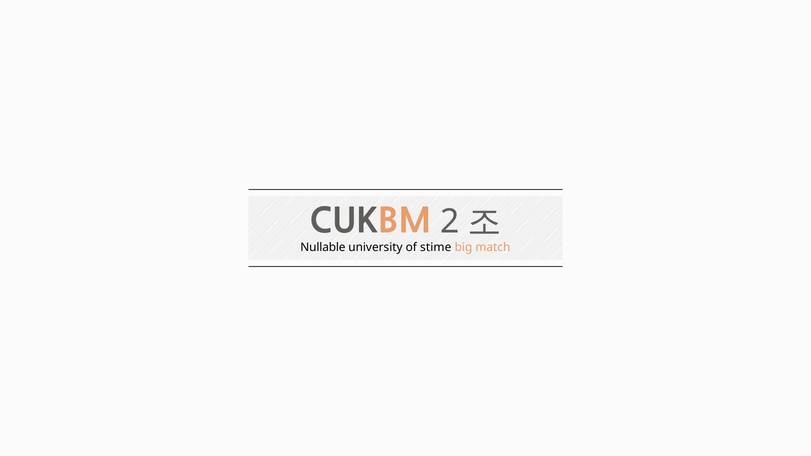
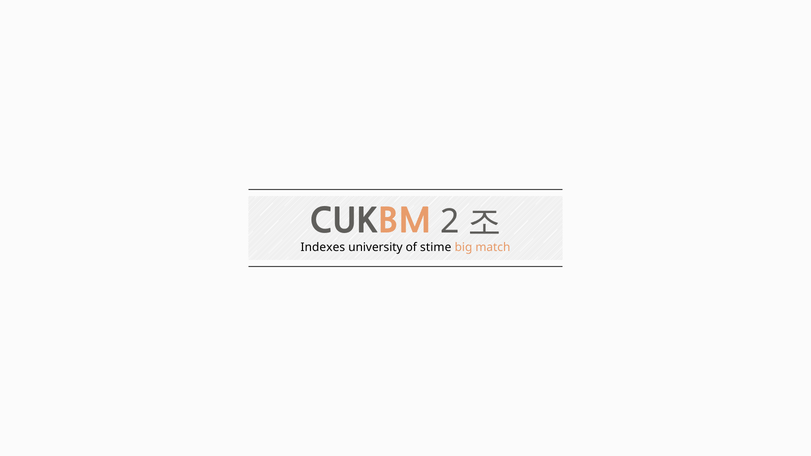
Nullable: Nullable -> Indexes (323, 248)
